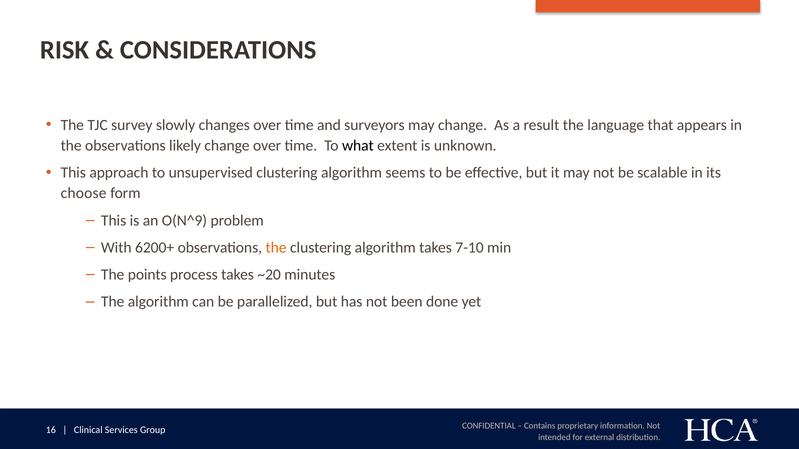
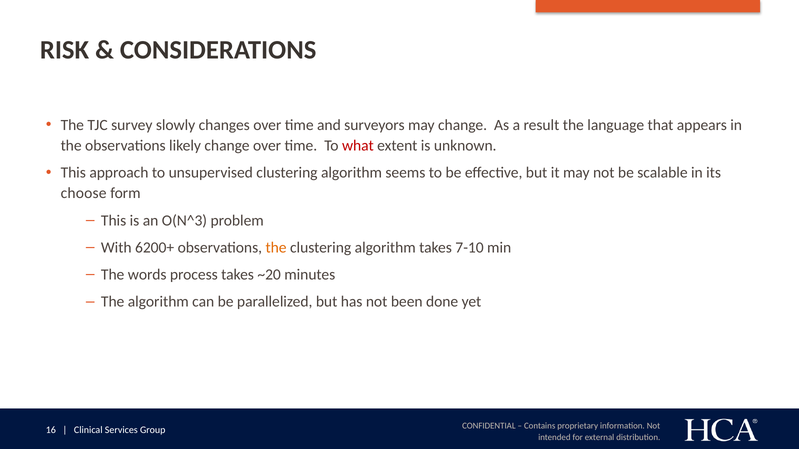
what colour: black -> red (358, 146)
O(N^9: O(N^9 -> O(N^3 (184, 221)
points: points -> words (147, 275)
